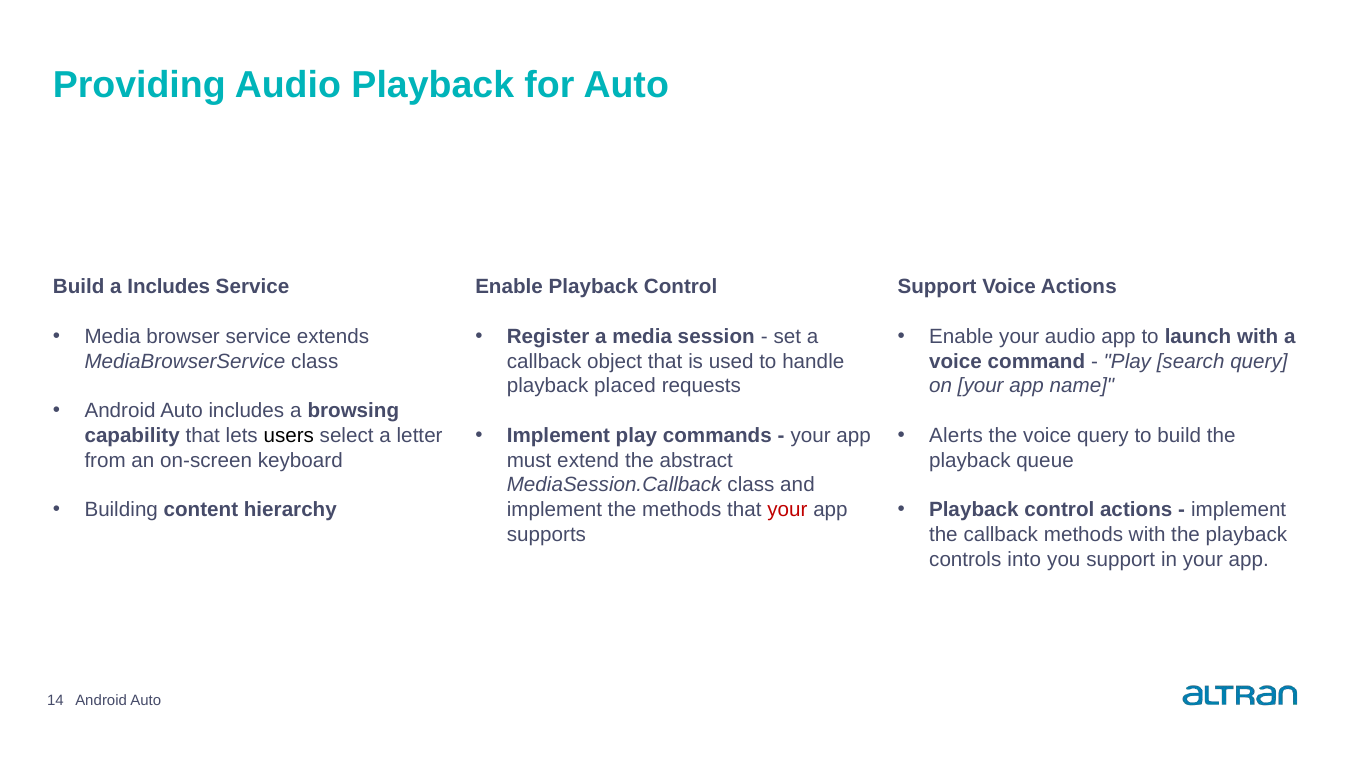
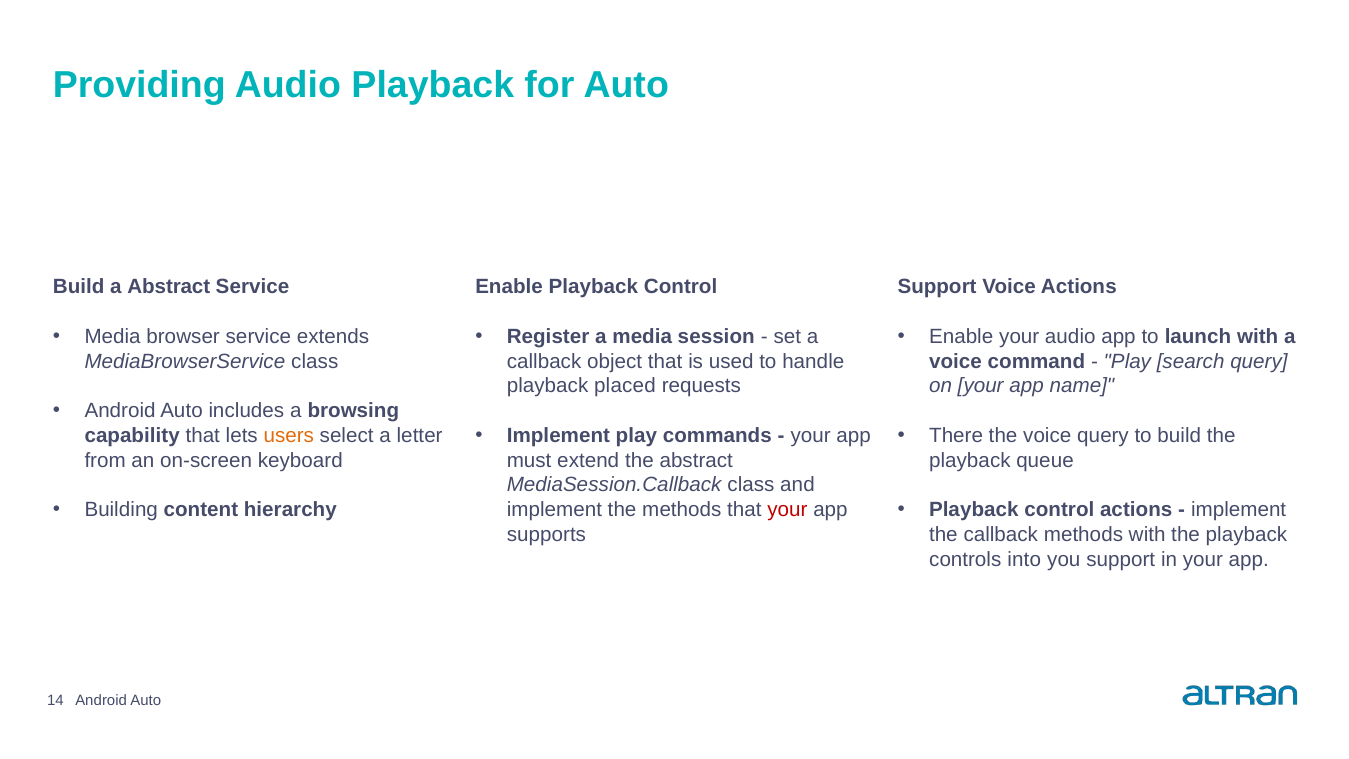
a Includes: Includes -> Abstract (169, 287)
Alerts: Alerts -> There (956, 435)
users colour: black -> orange (289, 435)
